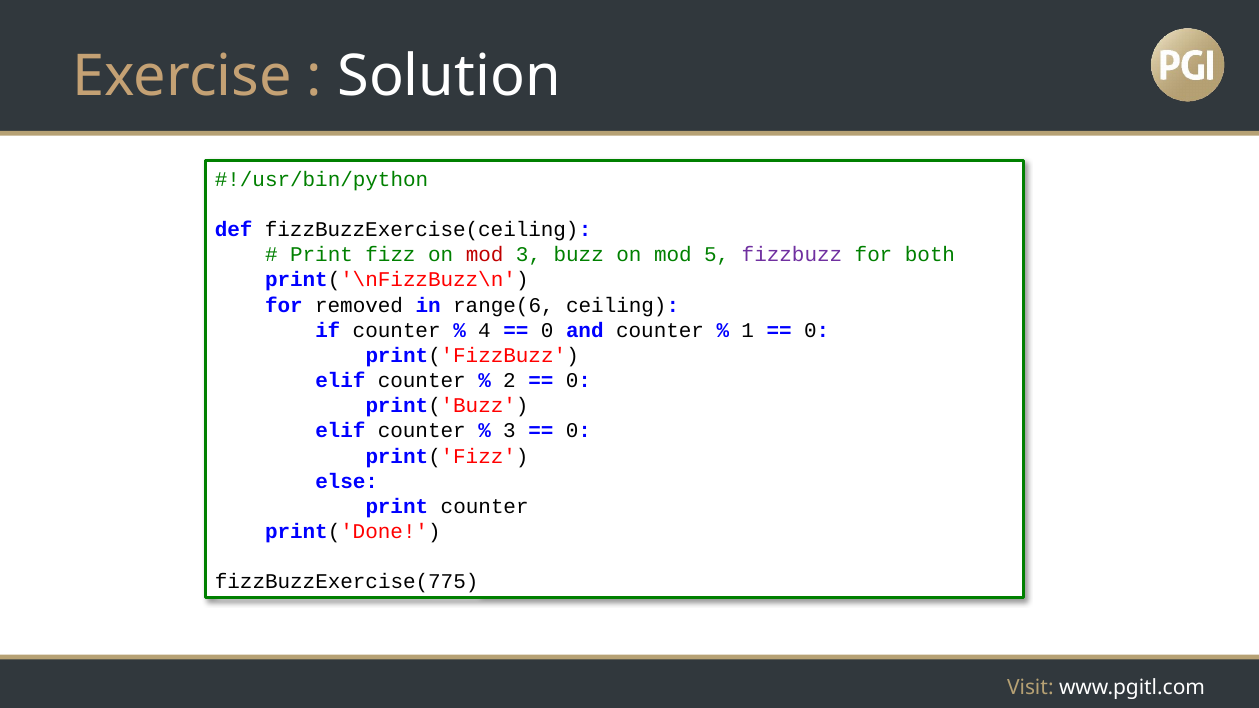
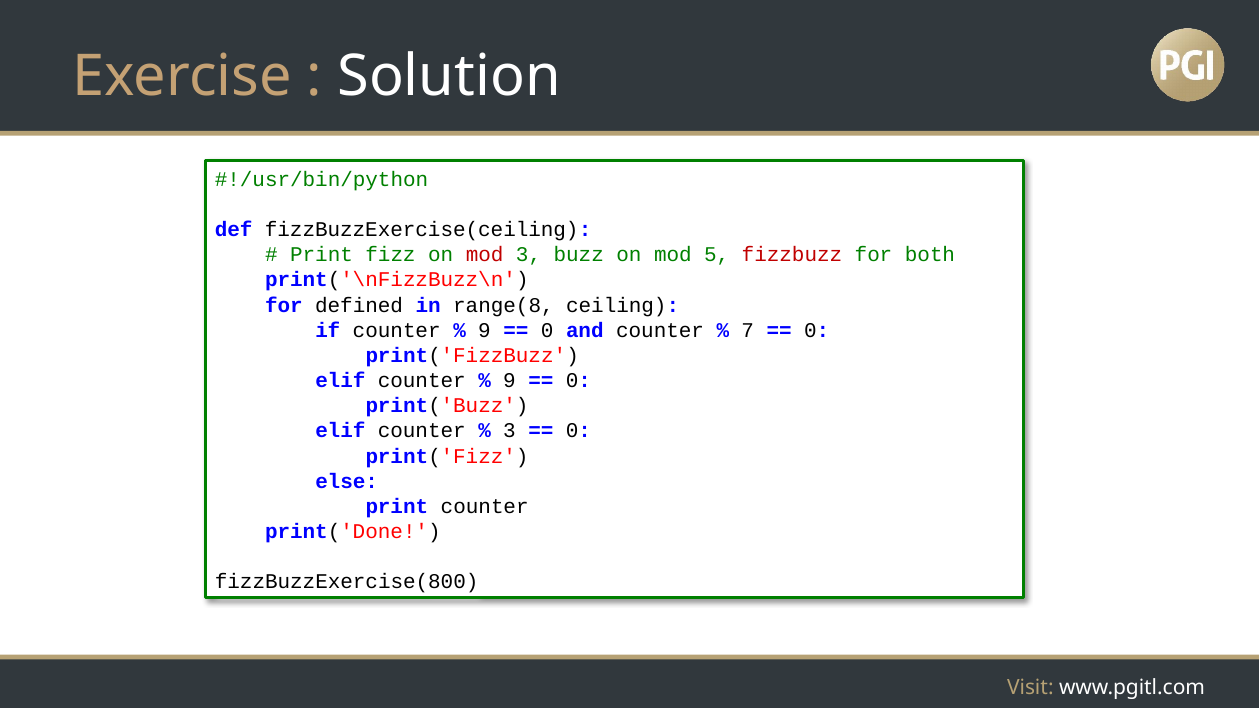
fizzbuzz colour: purple -> red (792, 255)
removed: removed -> defined (359, 305)
range(6: range(6 -> range(8 (503, 305)
4: 4 -> 9 (484, 330)
1: 1 -> 7 (748, 330)
2: 2 -> 9 (509, 381)
fizzBuzzExercise(775: fizzBuzzExercise(775 -> fizzBuzzExercise(800 (347, 582)
